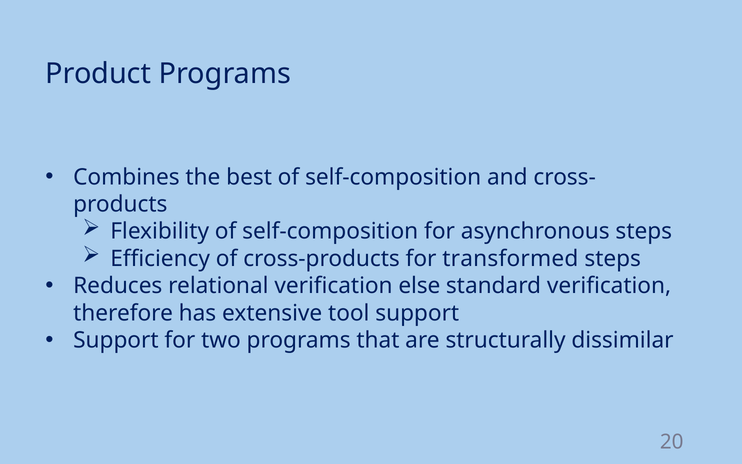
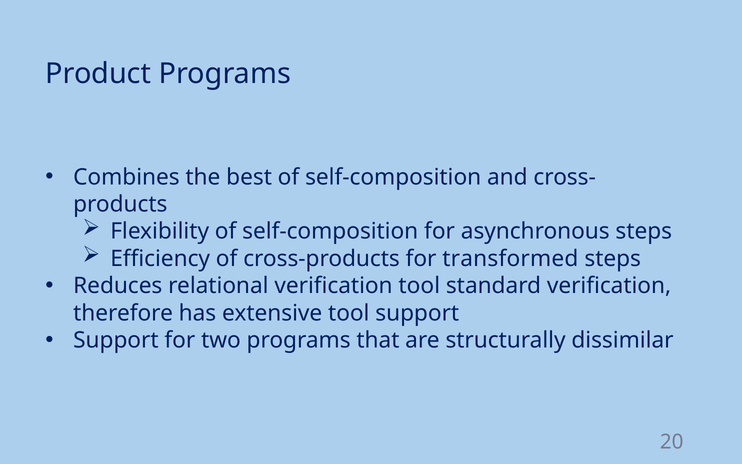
verification else: else -> tool (419, 286)
